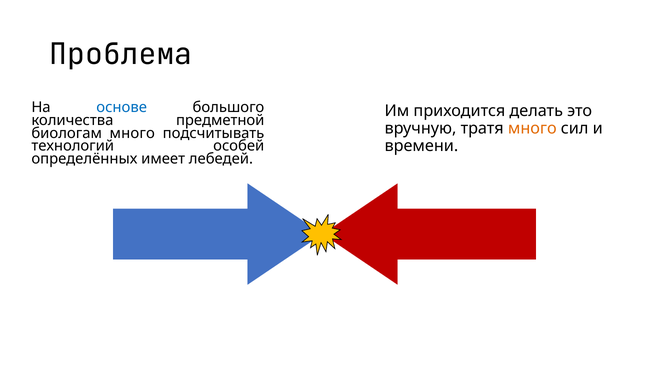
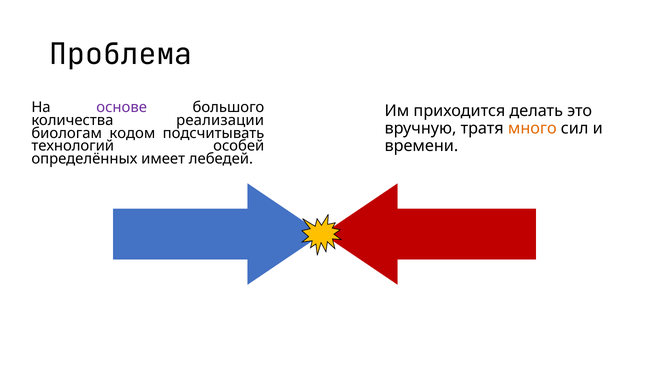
основе colour: blue -> purple (122, 108)
предметной: предметной -> реализации (220, 120)
биологам много: много -> кодом (132, 133)
